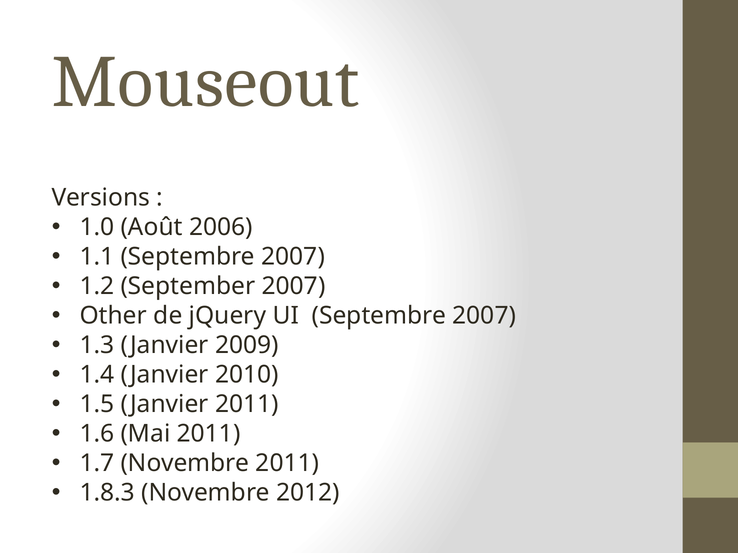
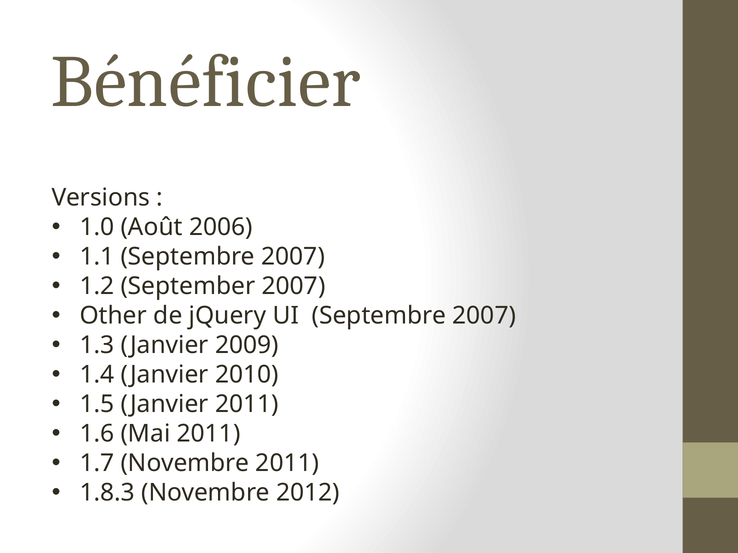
Mouseout: Mouseout -> Bénéficier (206, 82)
